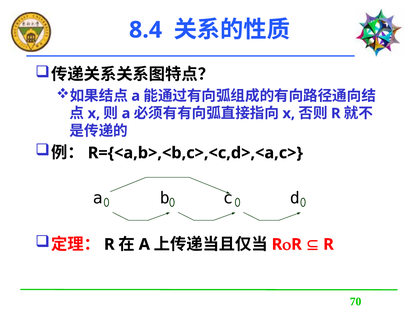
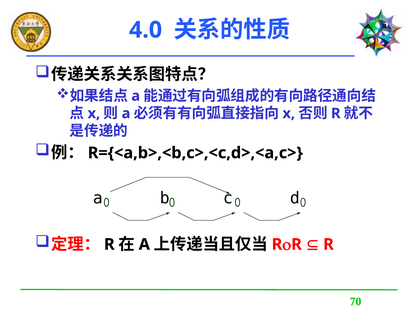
8.4: 8.4 -> 4.0 (146, 30)
